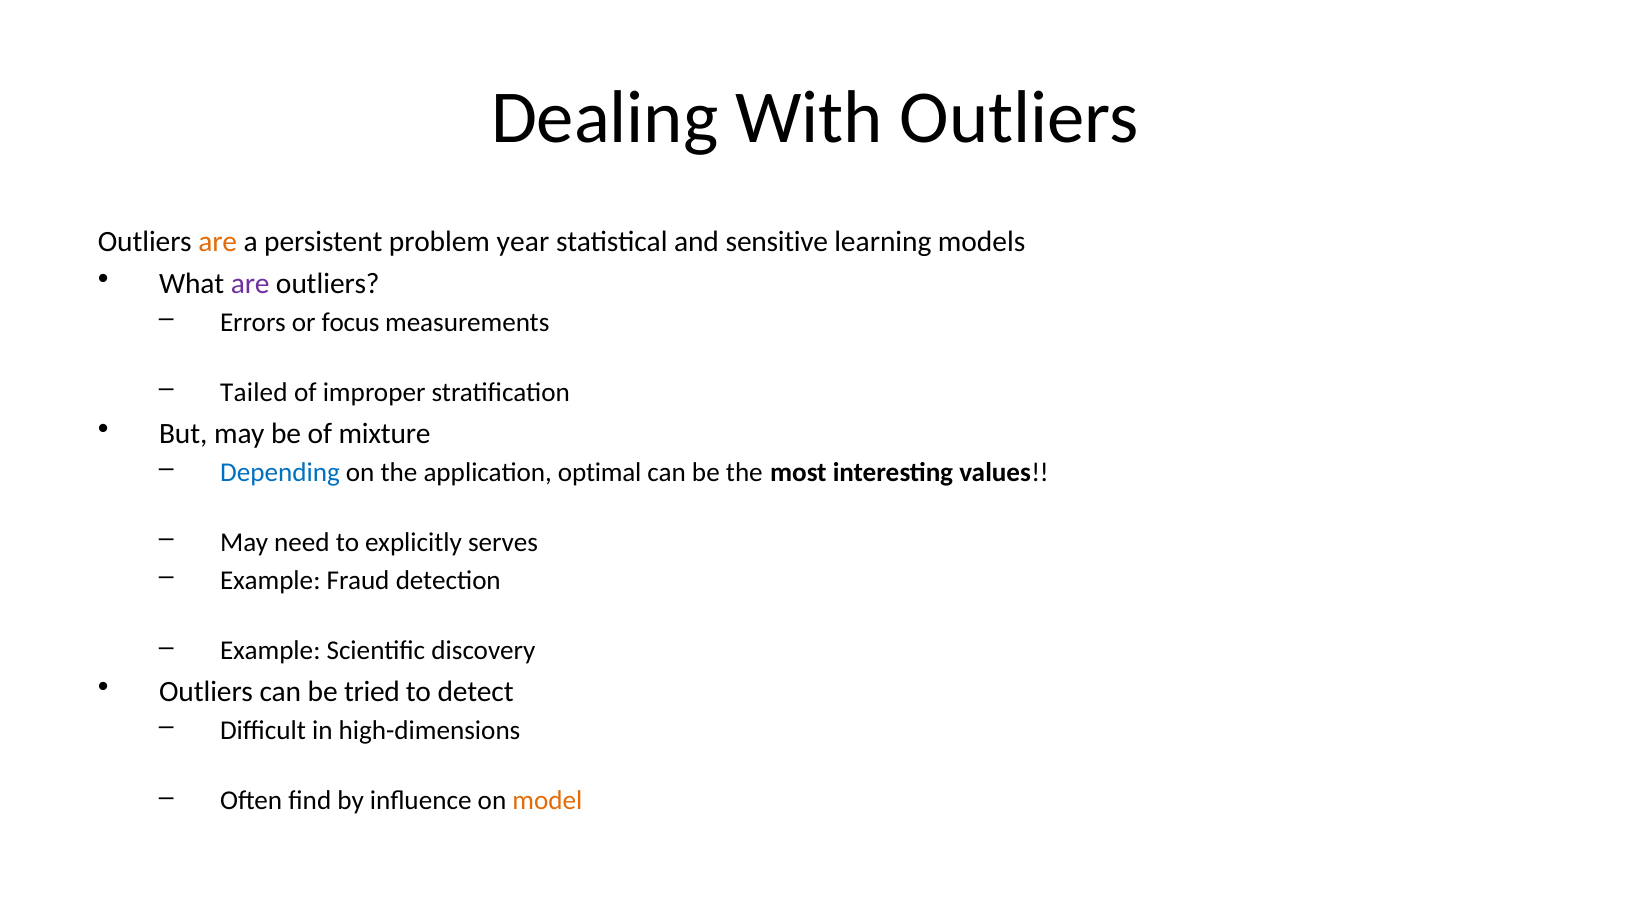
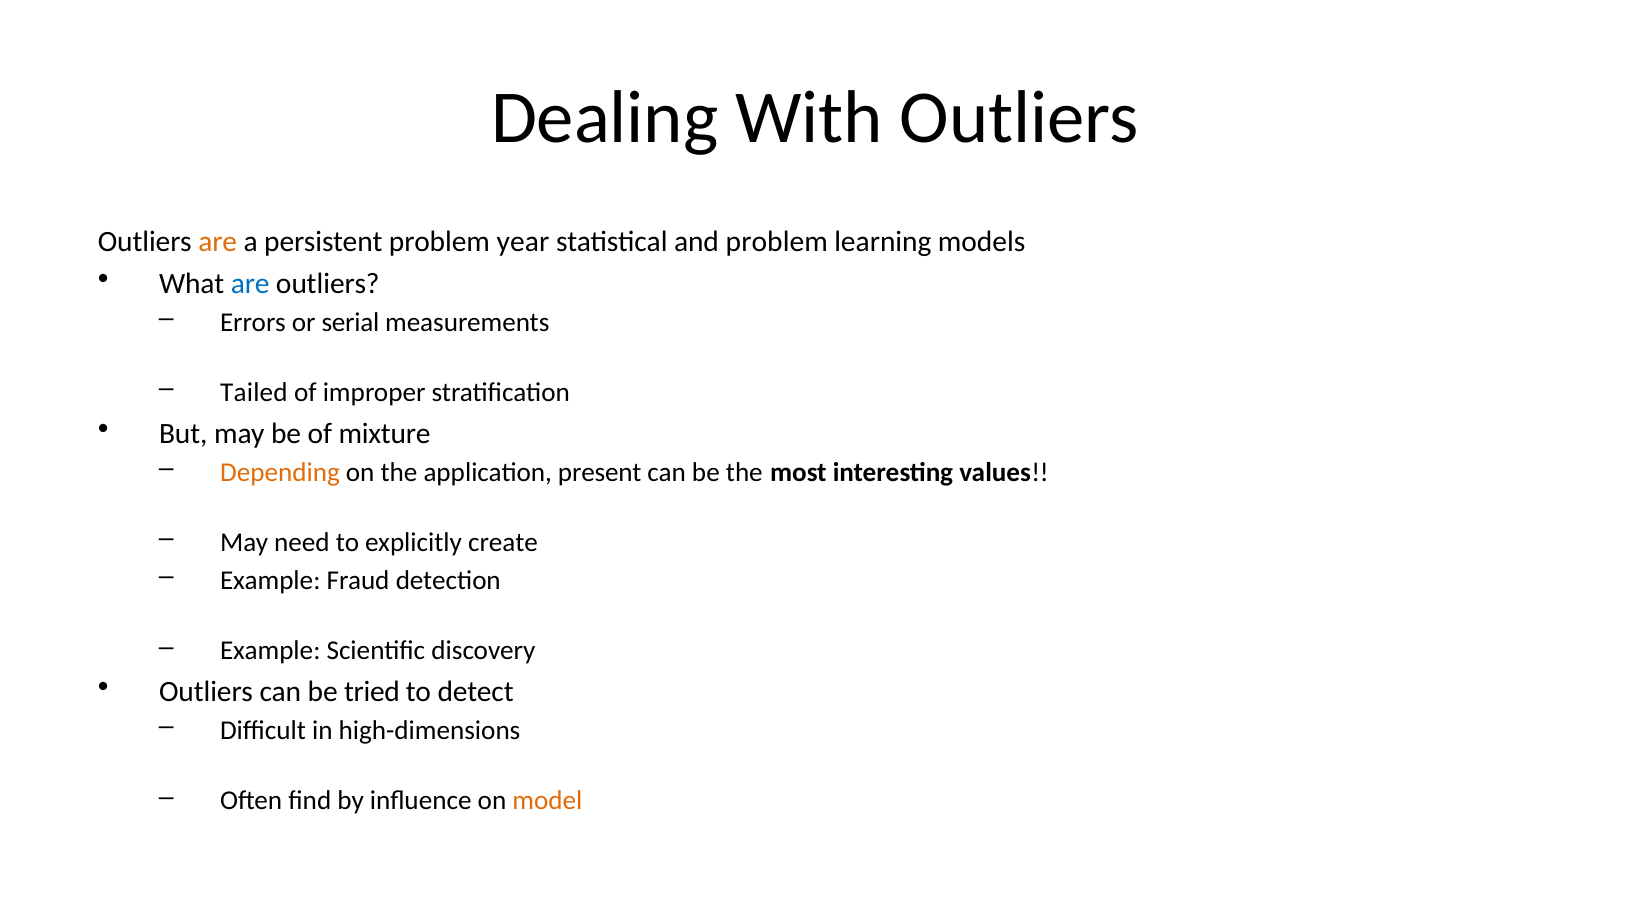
and sensitive: sensitive -> problem (777, 242)
are colour: purple -> blue (250, 284)
focus: focus -> serial (350, 322)
Depending colour: blue -> orange (280, 472)
optimal: optimal -> present (600, 472)
serves: serves -> create (503, 543)
